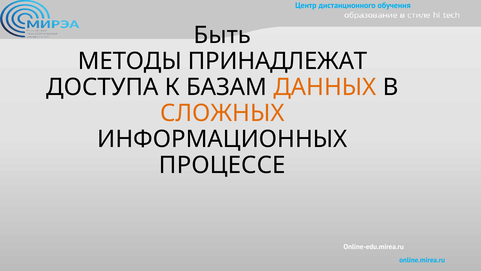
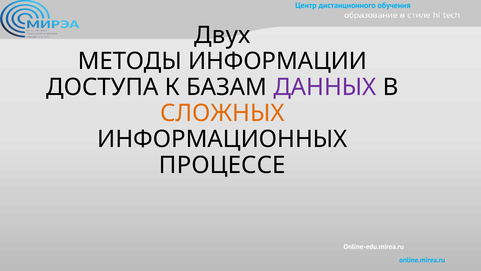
Быть: Быть -> Двух (222, 35)
ПРИНАДЛЕЖАТ: ПРИНАДЛЕЖАТ -> ИНФОРМАЦИИ (278, 61)
ДАННЫХ colour: orange -> purple (325, 87)
